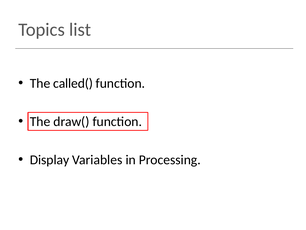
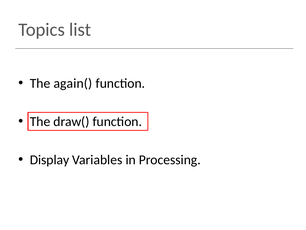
called(: called( -> again( (73, 83)
